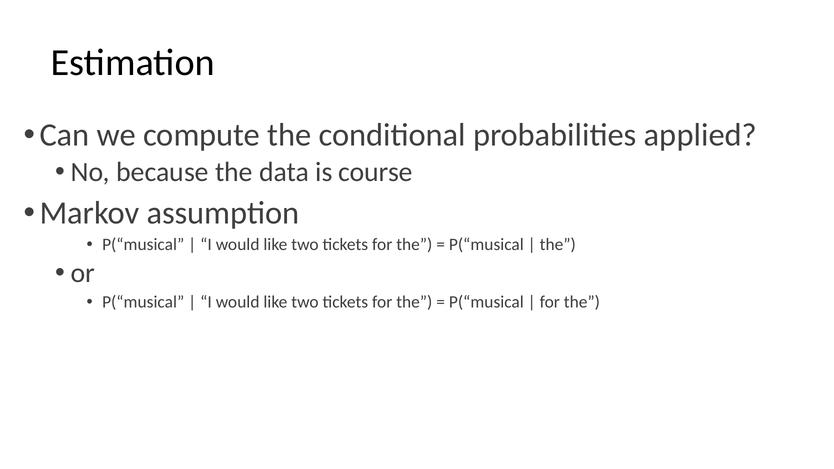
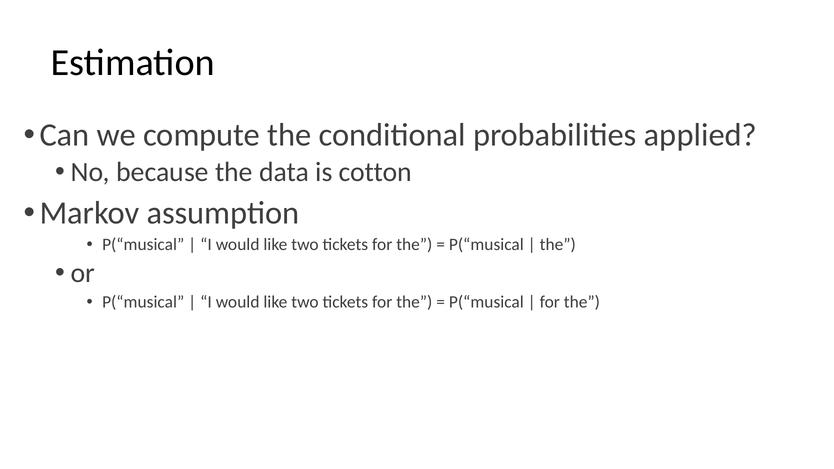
course: course -> cotton (375, 172)
